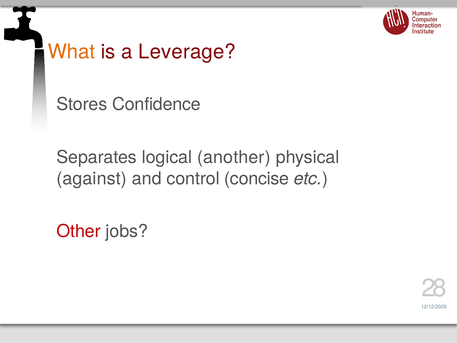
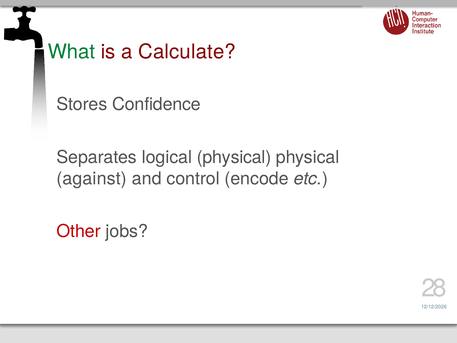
What colour: orange -> green (71, 52)
Leverage: Leverage -> Calculate (187, 52)
logical another: another -> physical (234, 157)
concise: concise -> encode (257, 178)
